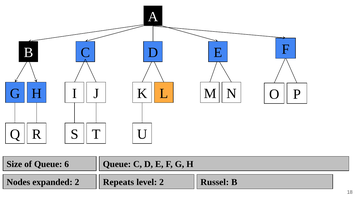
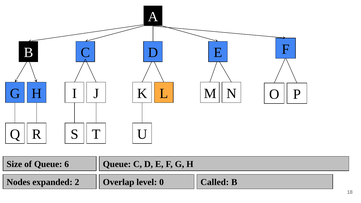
Repeats: Repeats -> Overlap (119, 182)
level 2: 2 -> 0 (162, 182)
Russel: Russel -> Called (215, 182)
